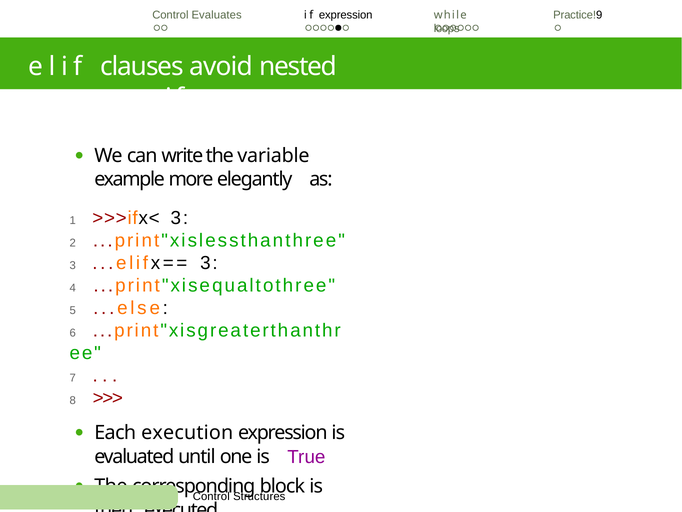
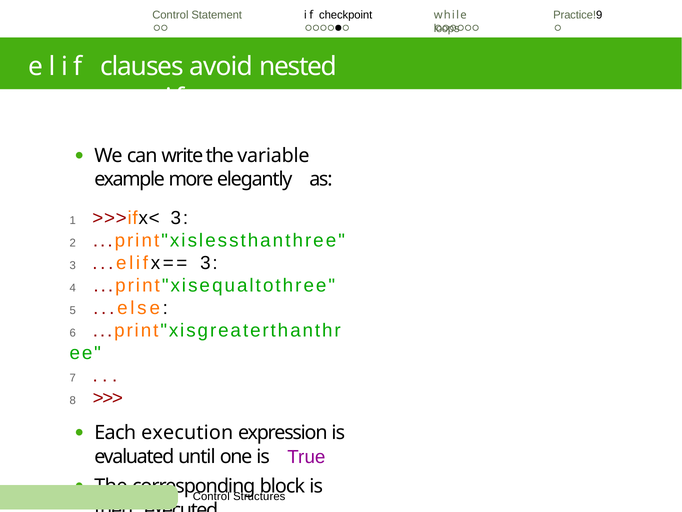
Evaluates: Evaluates -> Statement (217, 15)
if expression: expression -> checkpoint (346, 15)
